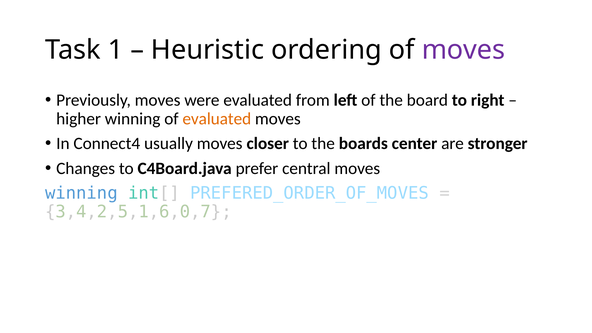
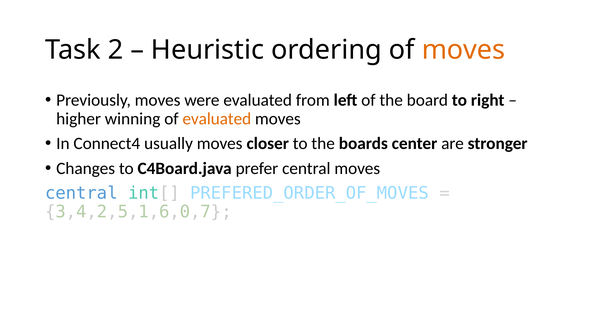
1: 1 -> 2 (116, 50)
moves colour: purple -> orange (463, 50)
winning: winning -> central (81, 193)
